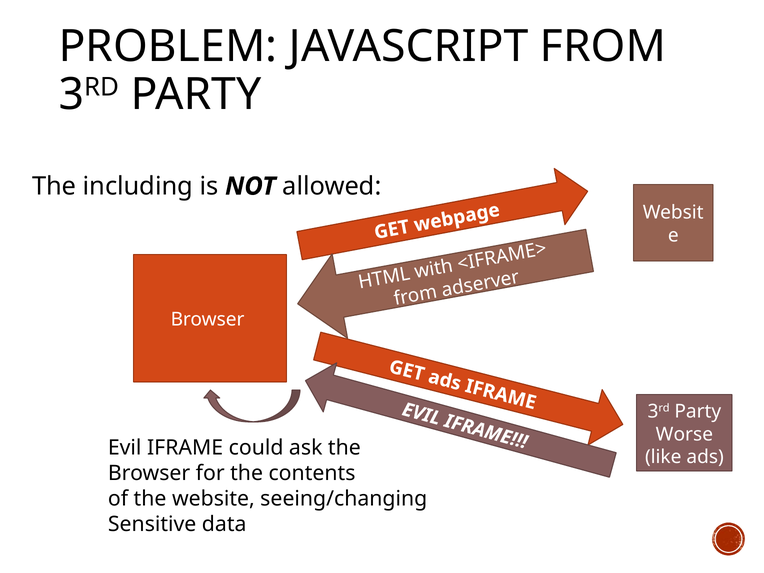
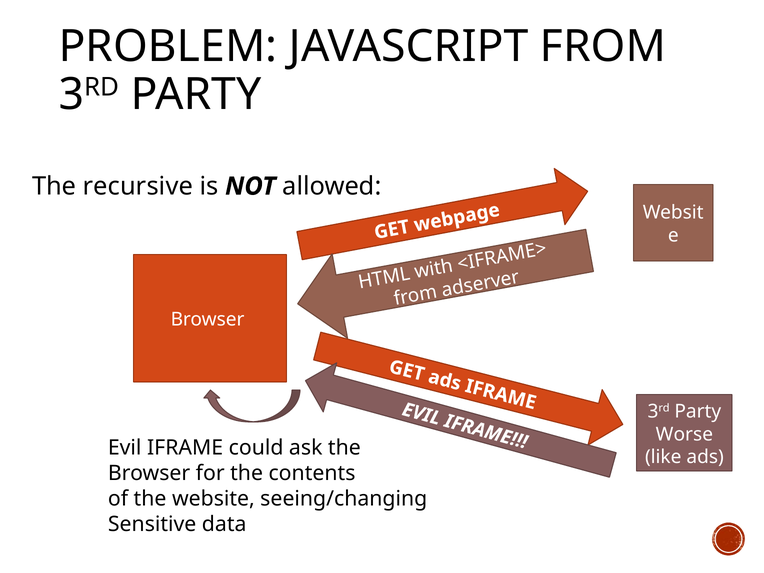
including: including -> recursive (138, 186)
